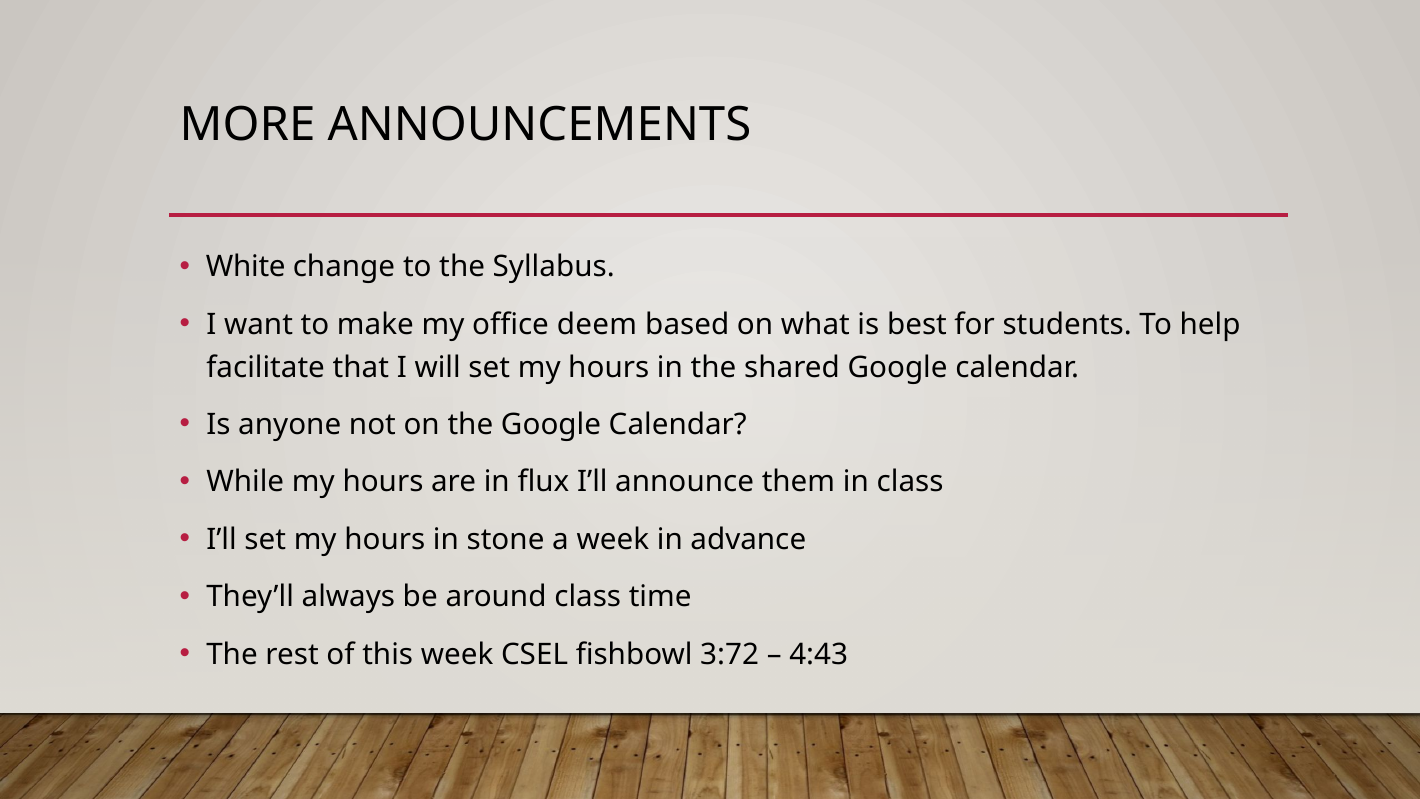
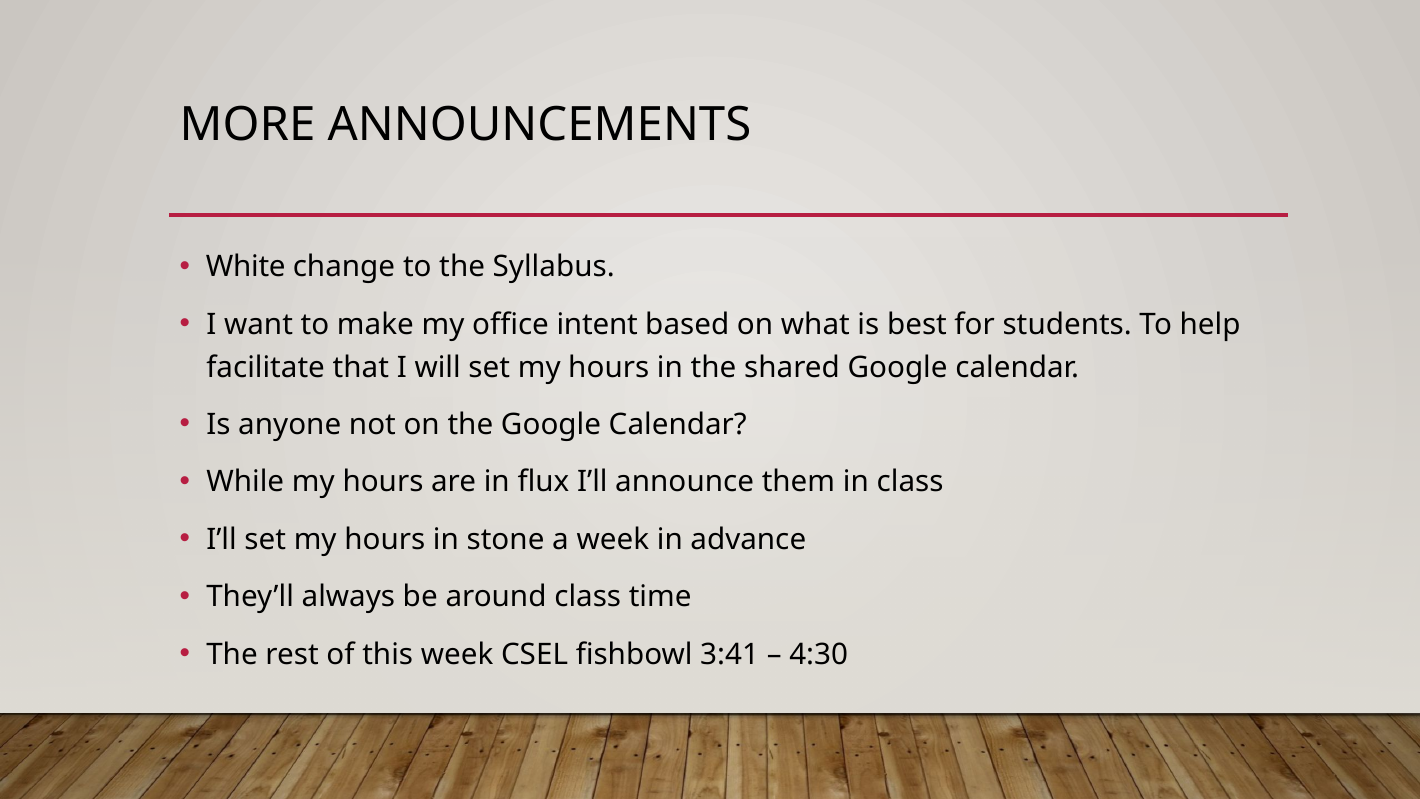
deem: deem -> intent (597, 324)
3:72: 3:72 -> 3:41 (730, 654)
4:43: 4:43 -> 4:30 (819, 654)
